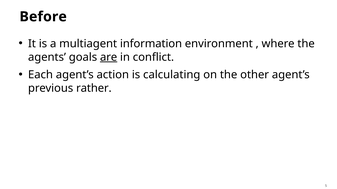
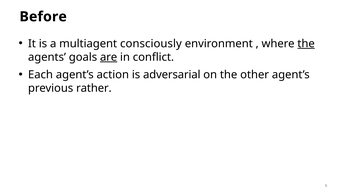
information: information -> consciously (151, 44)
the underline: none -> present (306, 44)
calculating: calculating -> adversarial (172, 75)
